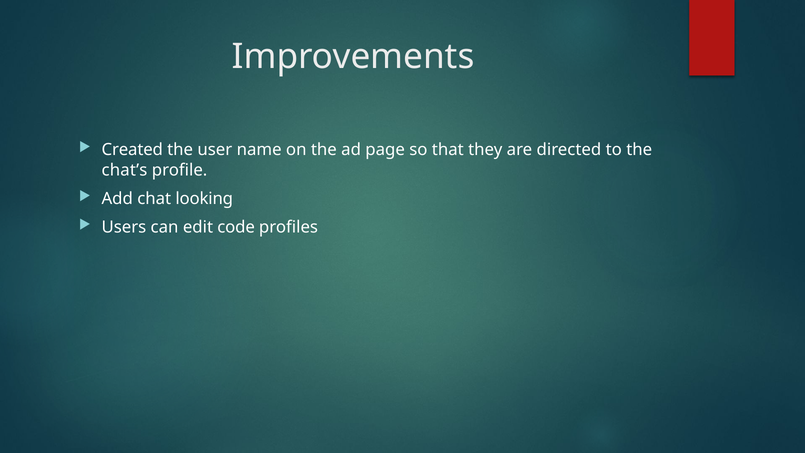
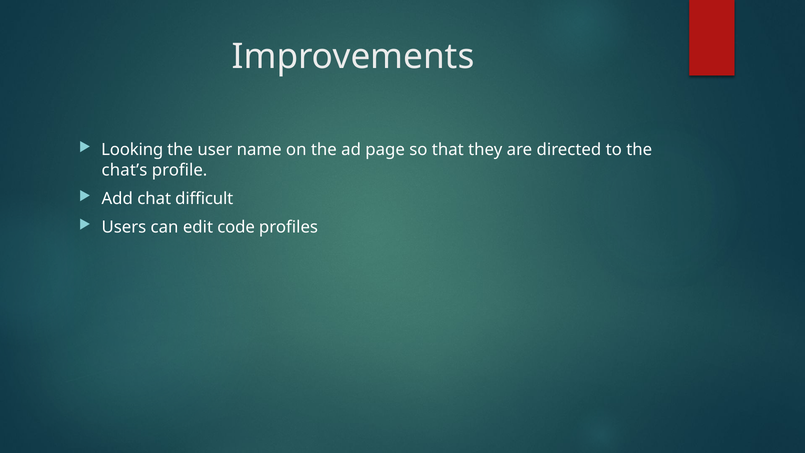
Created: Created -> Looking (132, 150)
looking: looking -> difficult (204, 198)
